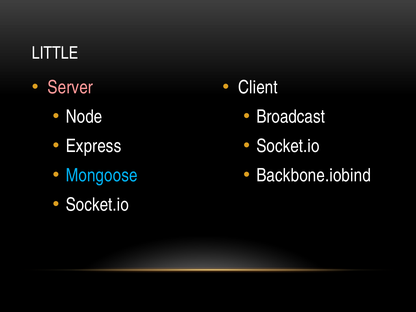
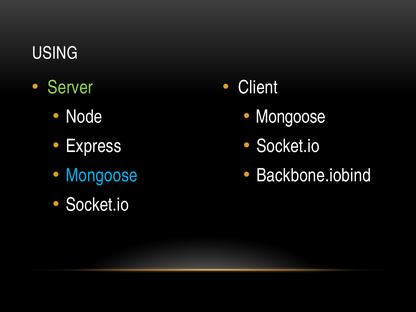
LITTLE: LITTLE -> USING (55, 53)
Server colour: pink -> light green (70, 87)
Broadcast: Broadcast -> Mongoose (291, 117)
